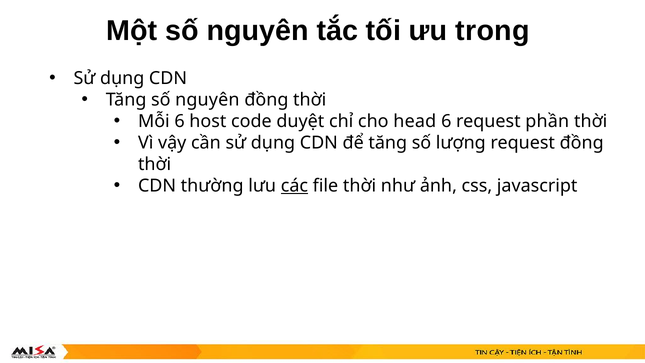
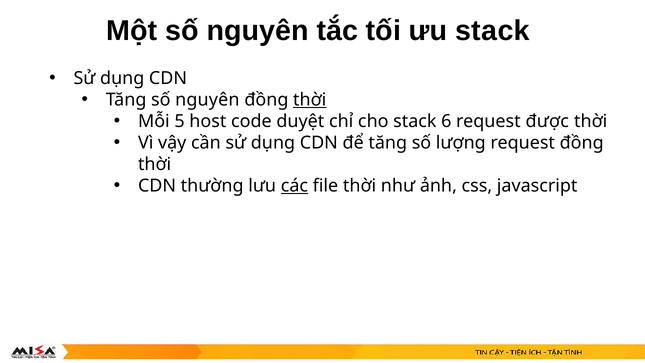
ưu trong: trong -> stack (492, 31)
thời underline: none -> present (310, 100)
Mỗi 6: 6 -> 5 (180, 121)
cho head: head -> stack (415, 121)
phần: phần -> được (547, 121)
